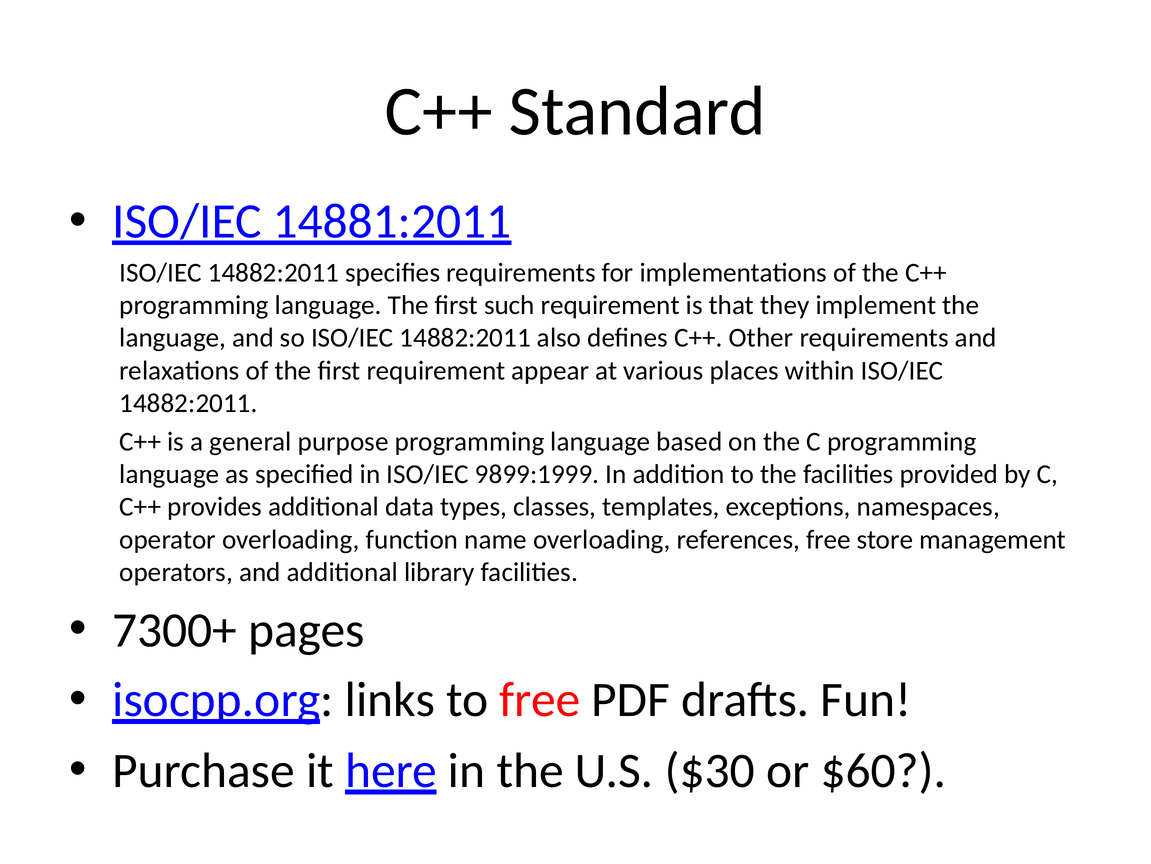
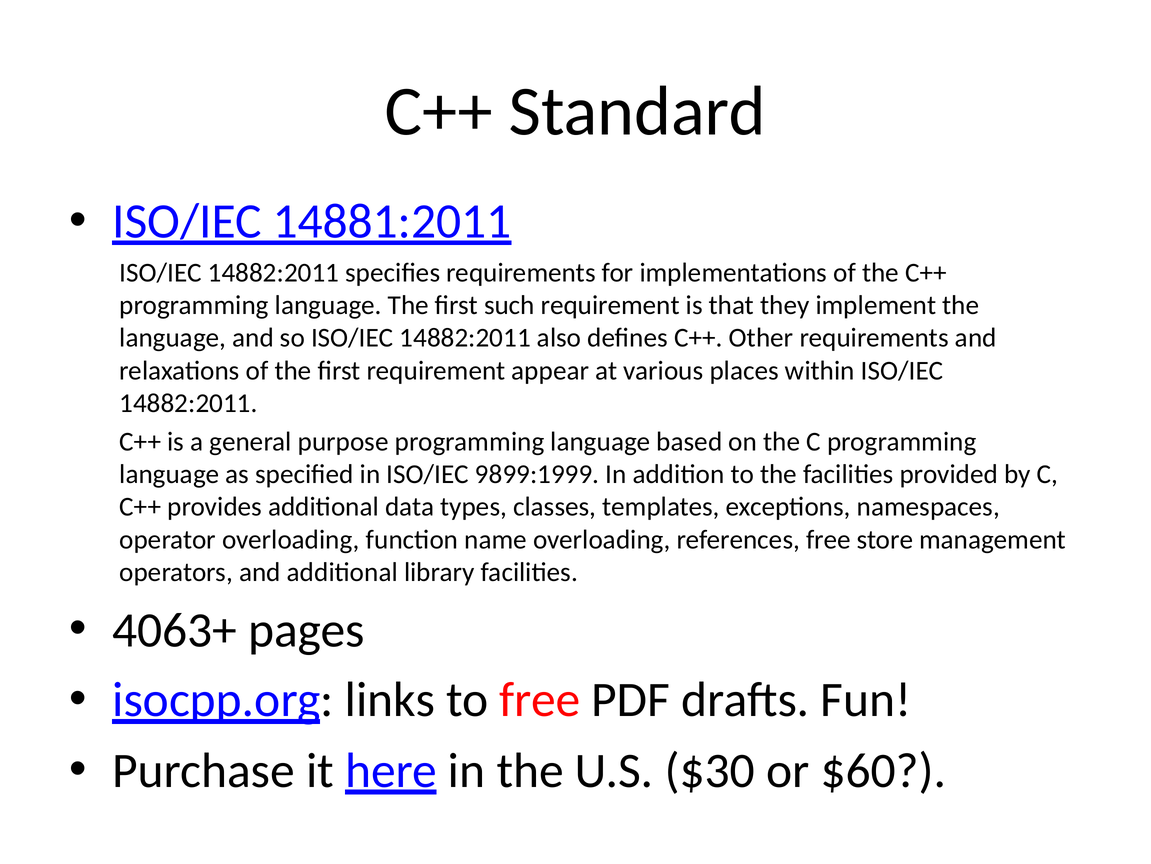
7300+: 7300+ -> 4063+ (175, 630)
